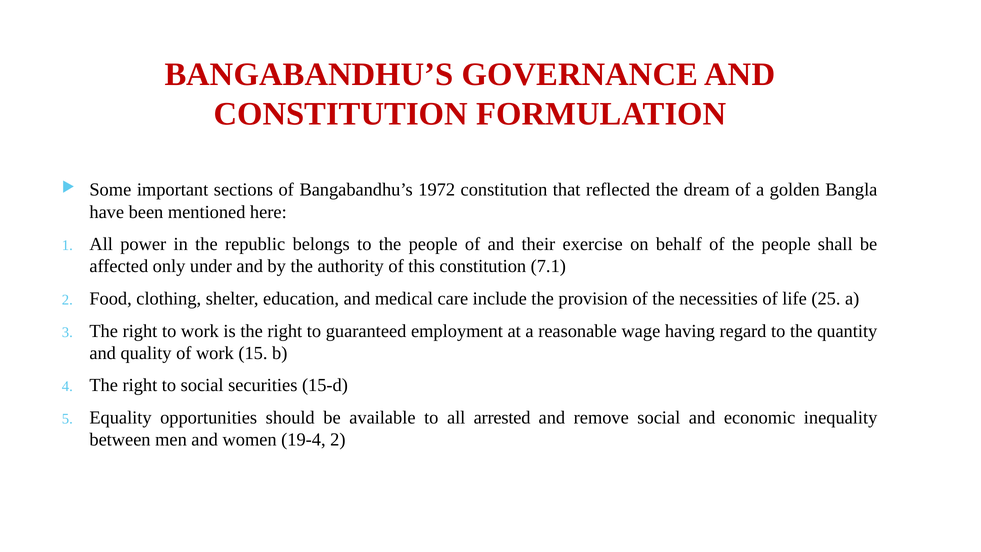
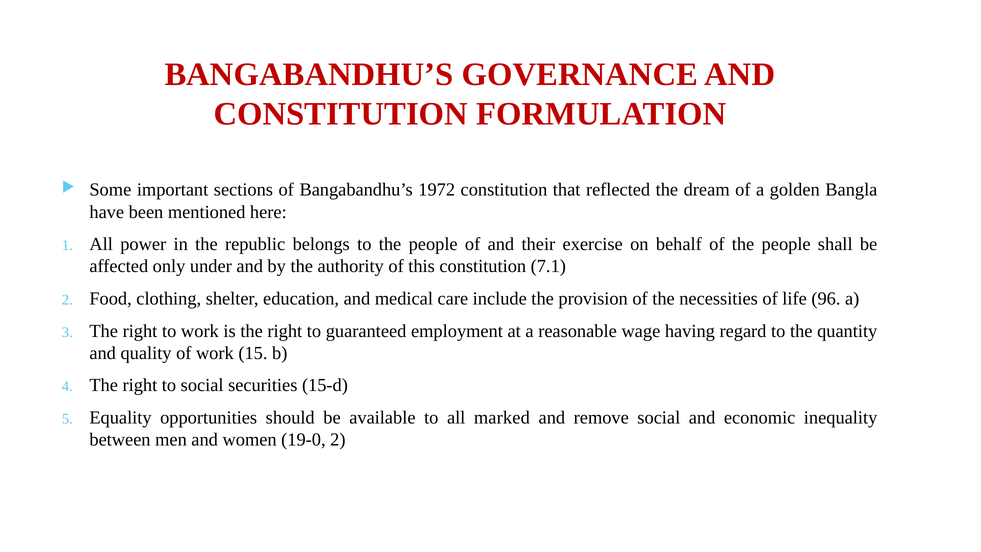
25: 25 -> 96 (826, 299)
arrested: arrested -> marked (502, 418)
19-4: 19-4 -> 19-0 (303, 440)
